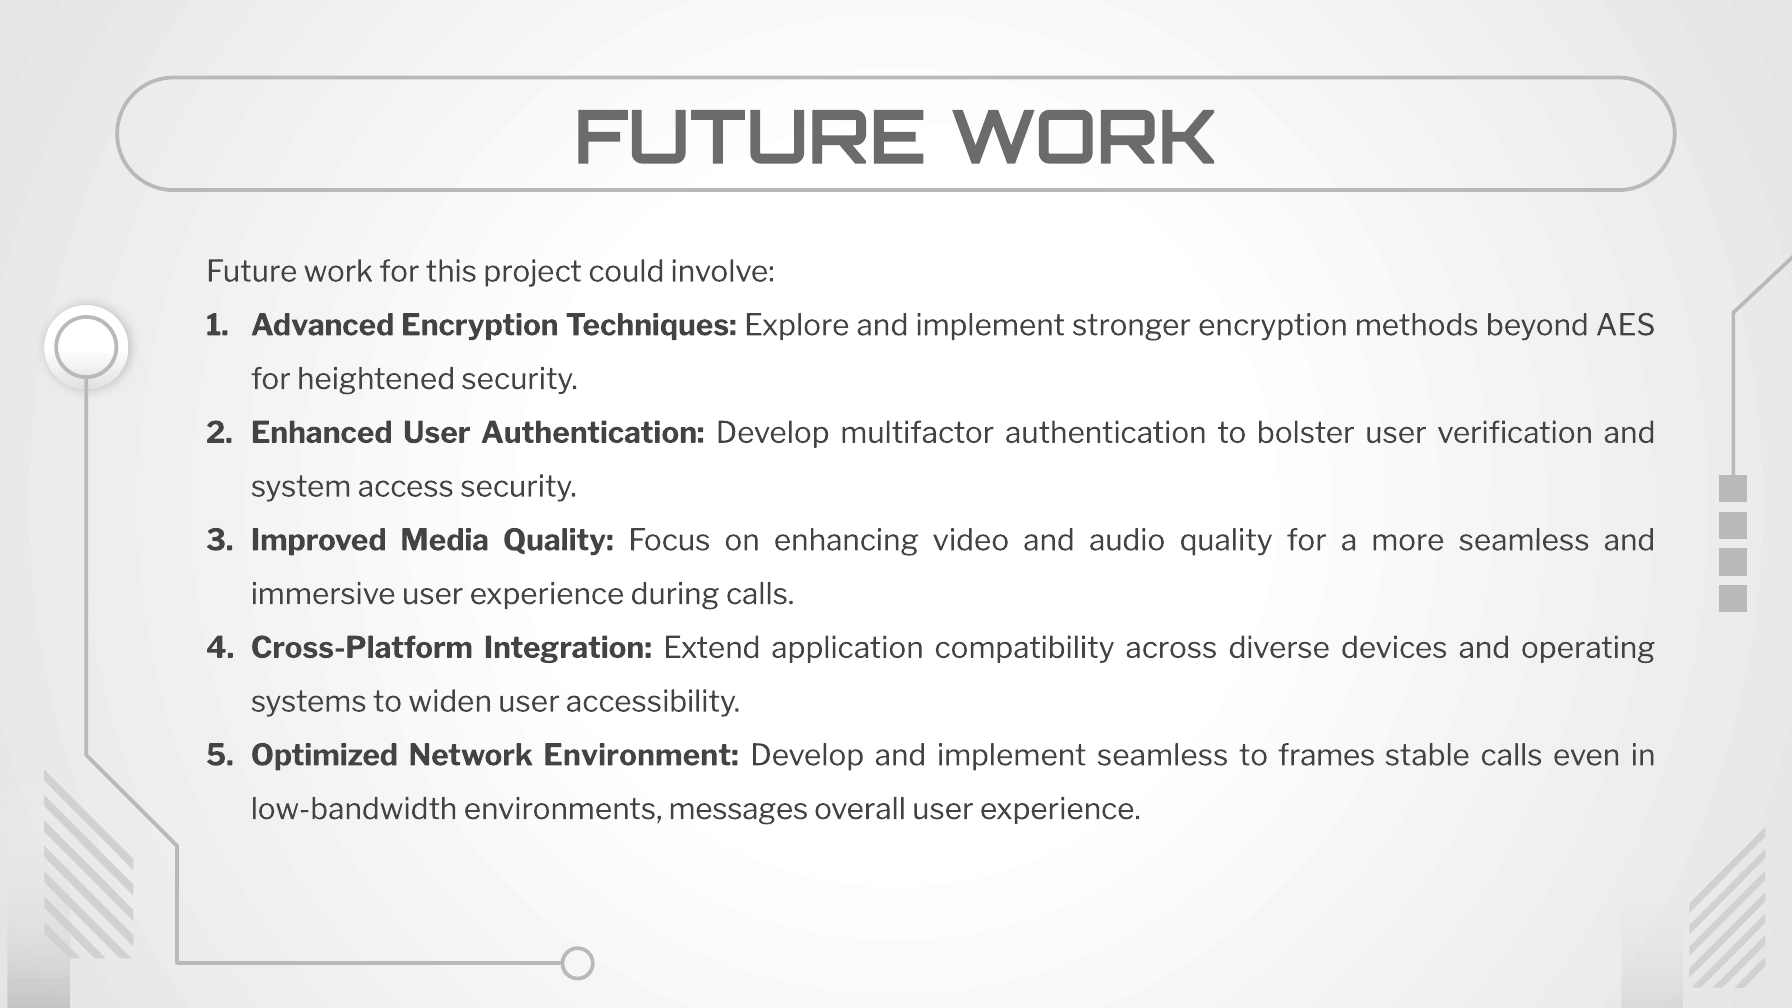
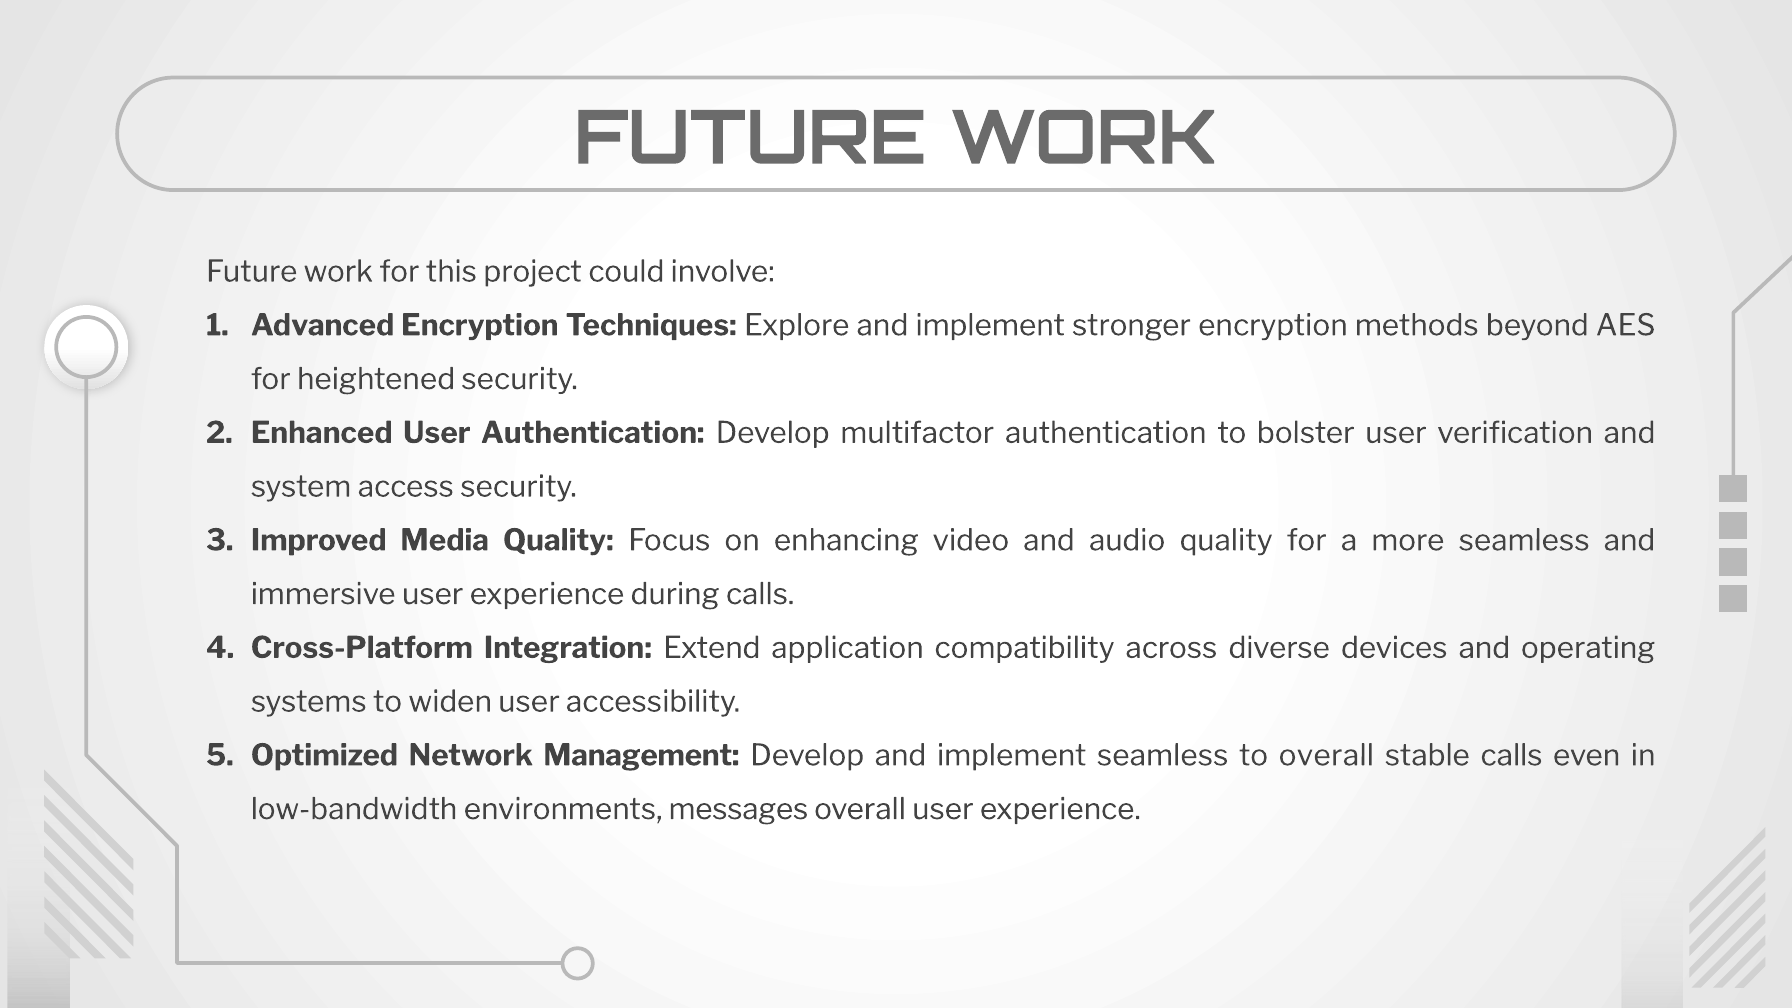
Environment: Environment -> Management (641, 756)
to frames: frames -> overall (1326, 756)
